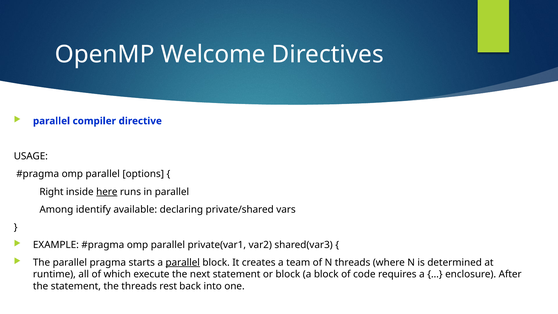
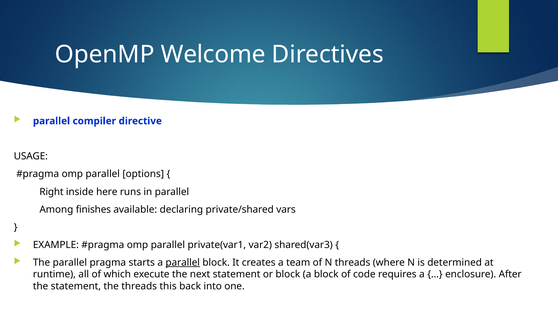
here underline: present -> none (107, 192)
identify: identify -> finishes (93, 209)
rest: rest -> this (168, 286)
